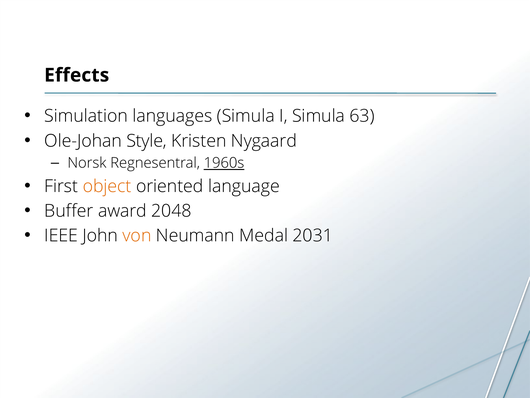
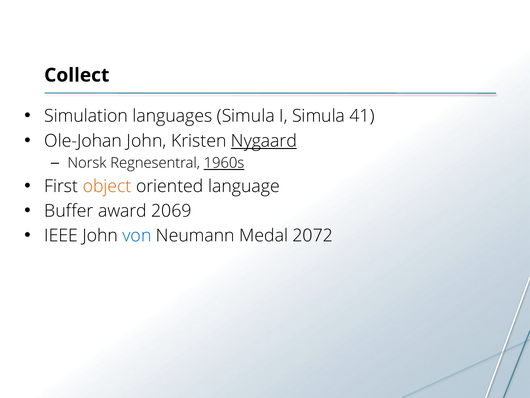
Effects: Effects -> Collect (77, 75)
63: 63 -> 41 (362, 116)
Ole-Johan Style: Style -> John (146, 141)
Nygaard underline: none -> present (264, 141)
2048: 2048 -> 2069 (171, 211)
von colour: orange -> blue (137, 236)
2031: 2031 -> 2072 (313, 236)
